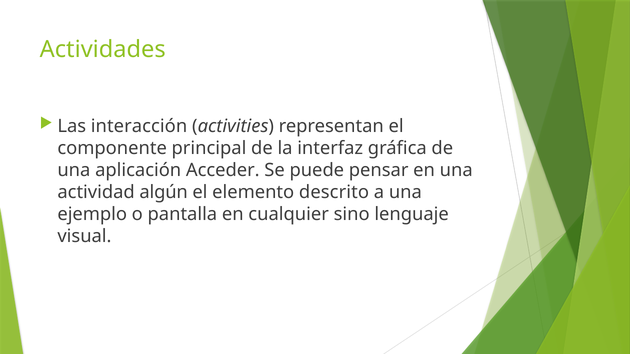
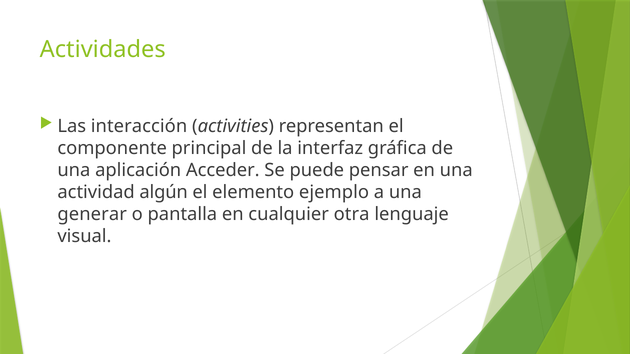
descrito: descrito -> ejemplo (334, 192)
ejemplo: ejemplo -> generar (92, 214)
sino: sino -> otra (352, 214)
